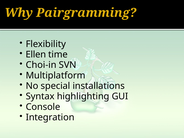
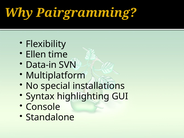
Choi-in: Choi-in -> Data-in (41, 65)
Integration: Integration -> Standalone (50, 117)
